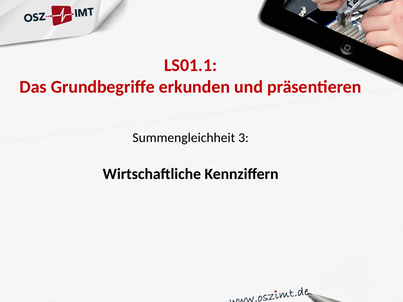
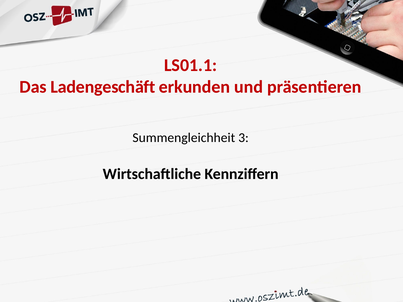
Grundbegriffe: Grundbegriffe -> Ladengeschäft (103, 87)
